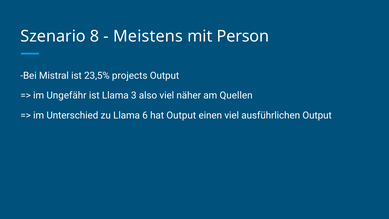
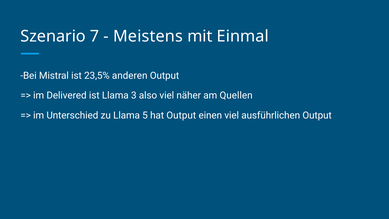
8: 8 -> 7 (95, 36)
Person: Person -> Einmal (243, 36)
projects: projects -> anderen (130, 76)
Ungefähr: Ungefähr -> Delivered (67, 95)
6: 6 -> 5 (145, 115)
